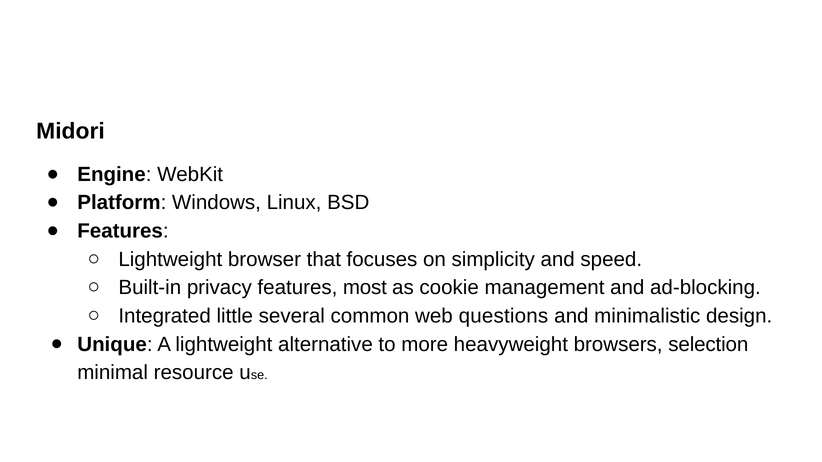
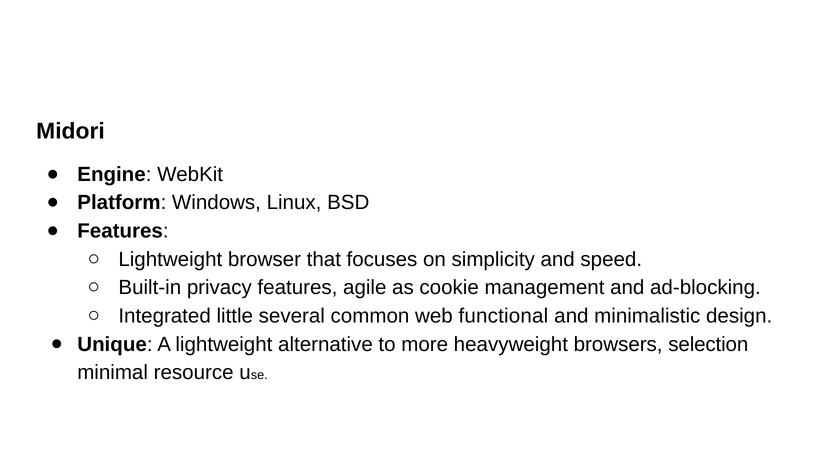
most: most -> agile (365, 288)
questions: questions -> functional (503, 316)
